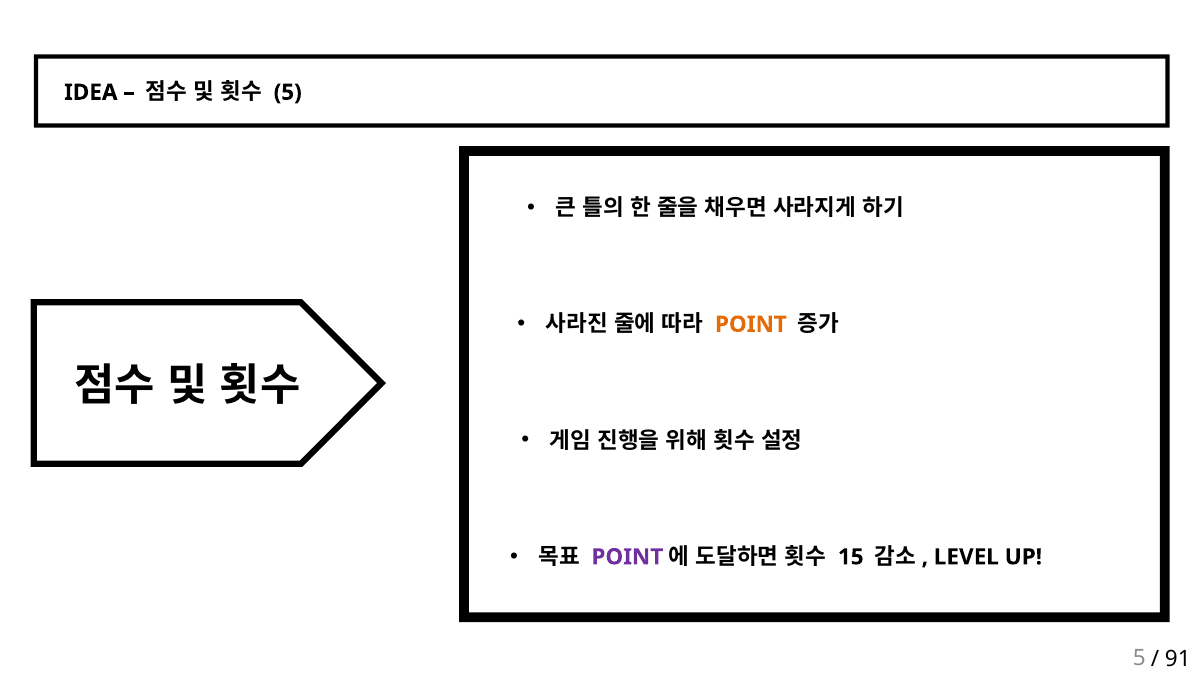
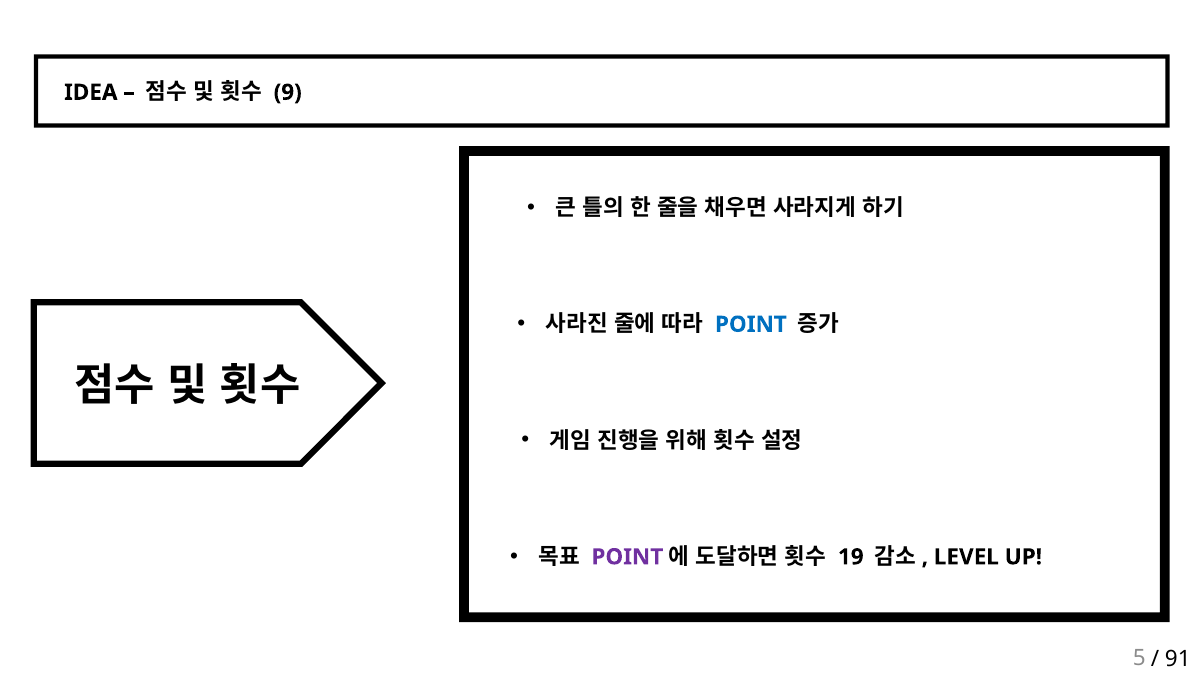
5: 5 -> 9 (288, 92)
POINT colour: orange -> blue (751, 324)
15: 15 -> 19 (851, 557)
